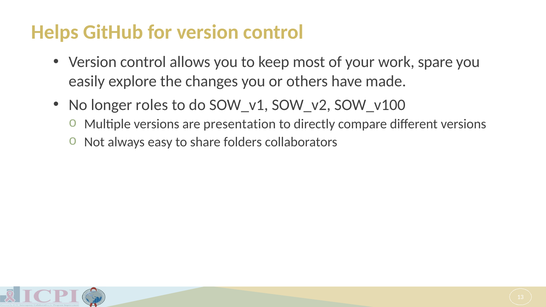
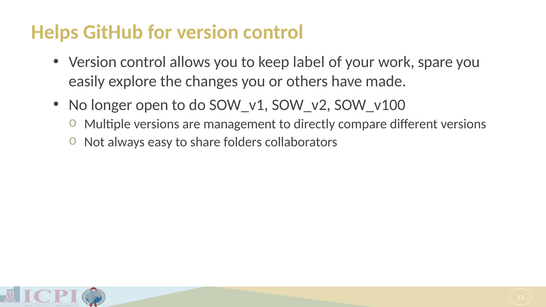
most: most -> label (309, 62)
roles: roles -> open (152, 105)
presentation: presentation -> management (240, 124)
